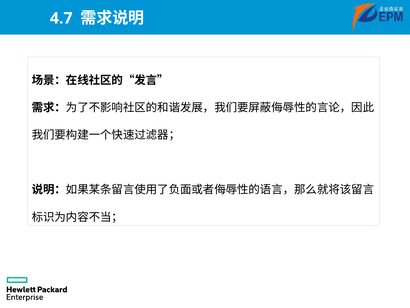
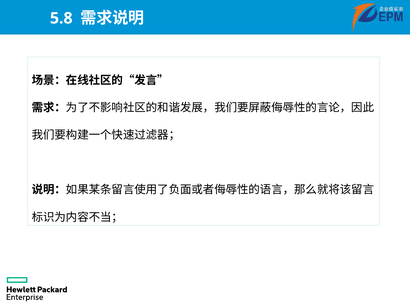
4.7: 4.7 -> 5.8 (61, 18)
